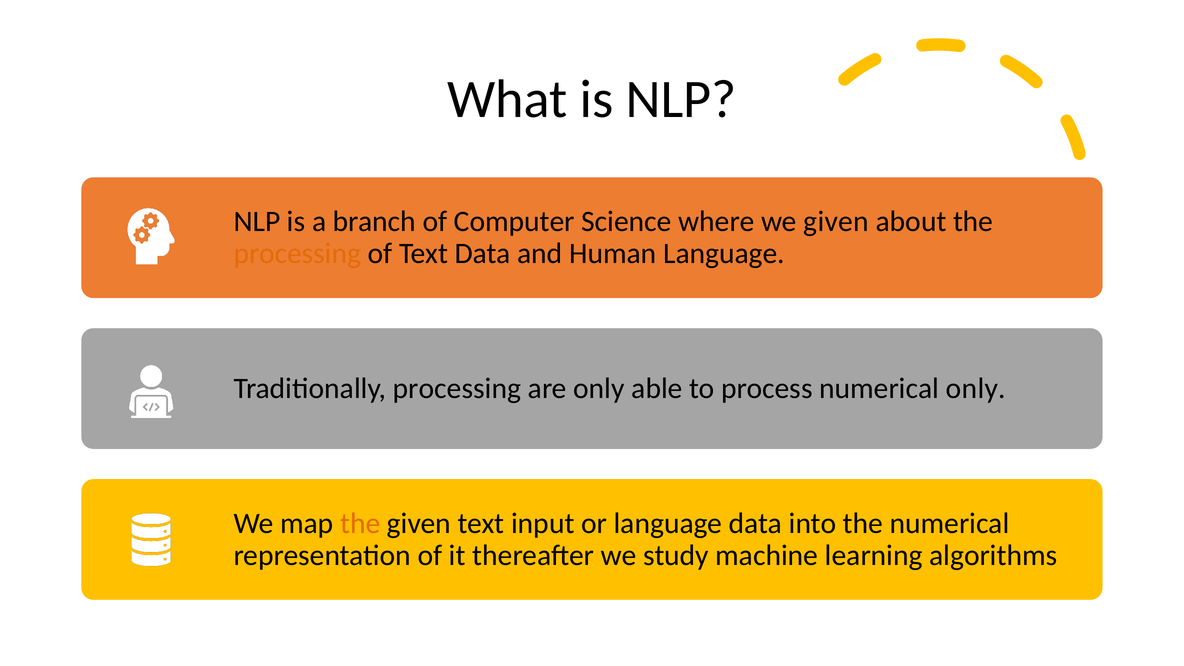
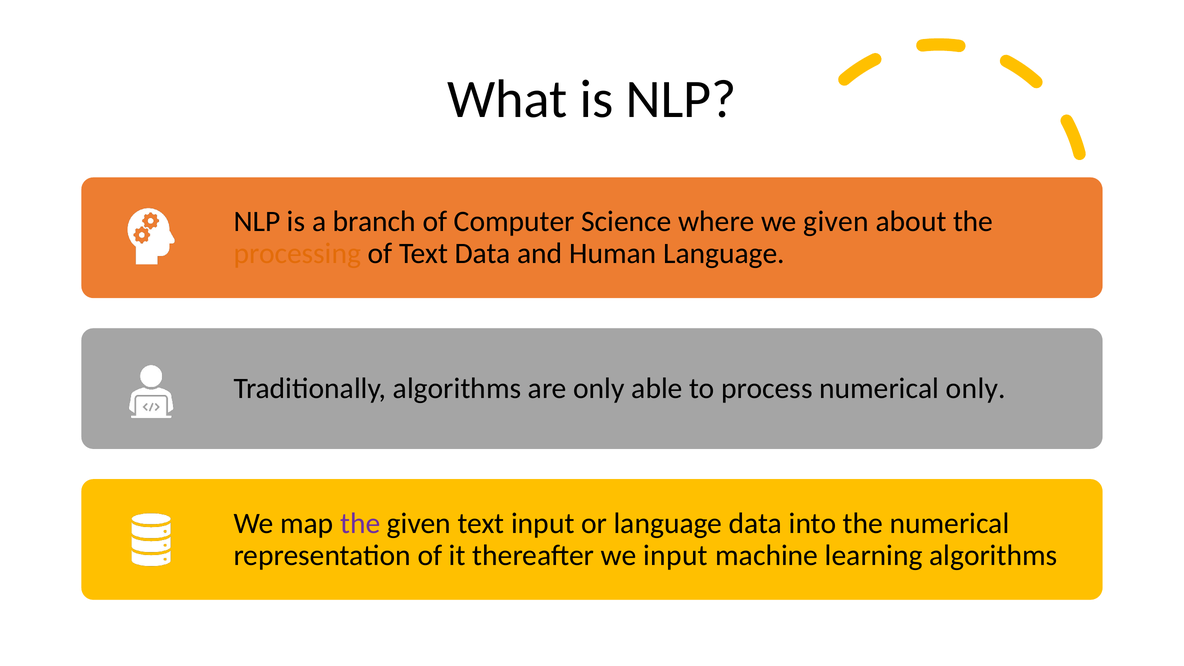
Traditionally processing: processing -> algorithms (457, 388)
the colour: orange -> purple (360, 523)
we study: study -> input (676, 555)
